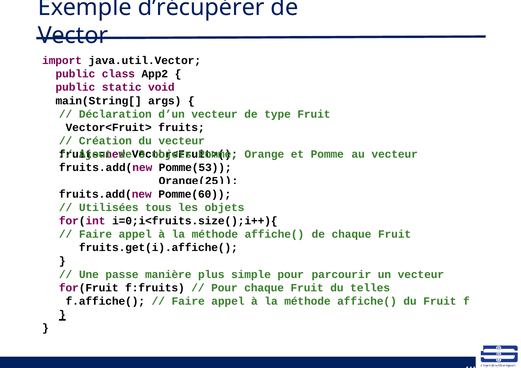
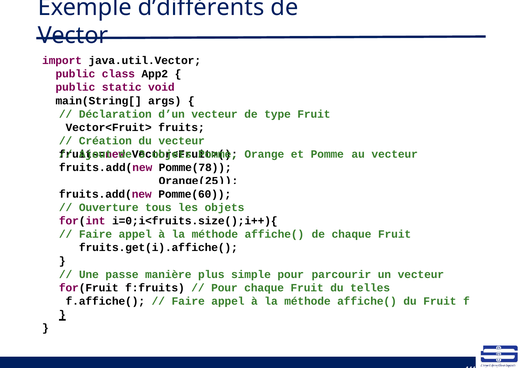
d’récupérer: d’récupérer -> d’différents (201, 7)
Pomme(53: Pomme(53 -> Pomme(78 (195, 168)
Utilisées: Utilisées -> Ouverture (109, 208)
